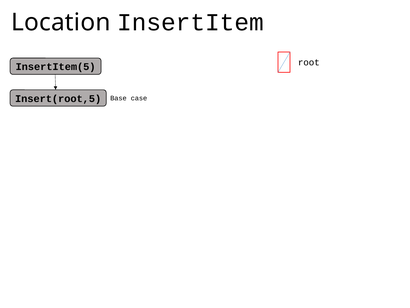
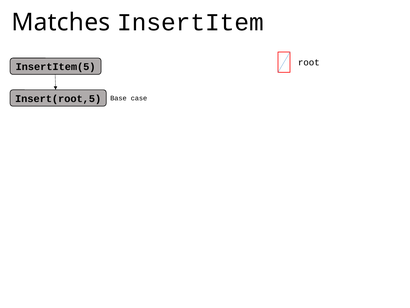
Location: Location -> Matches (61, 22)
